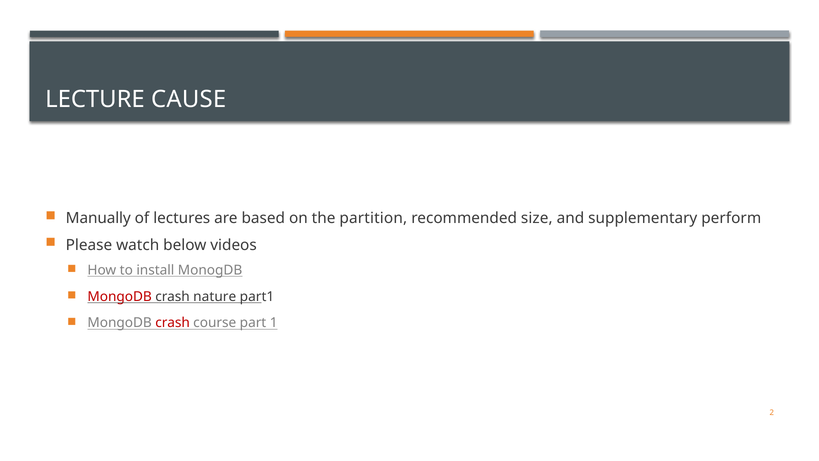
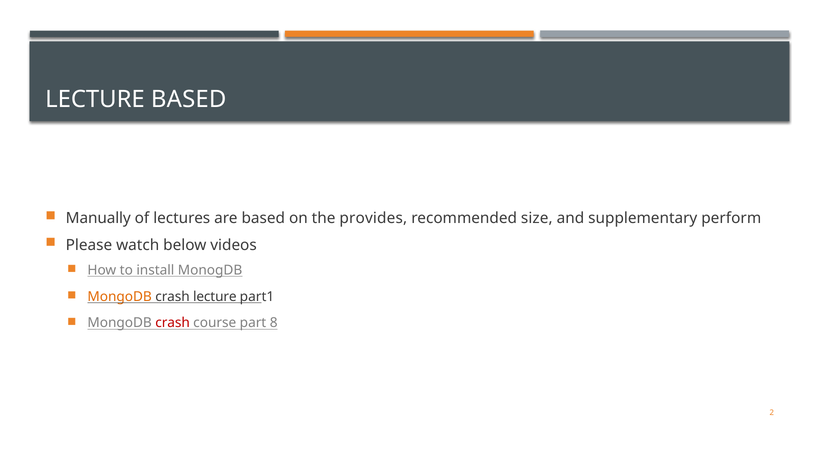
LECTURE CAUSE: CAUSE -> BASED (189, 99)
partition: partition -> provides (373, 218)
MongoDB colour: red -> orange (120, 296)
crash nature: nature -> lecture (215, 296)
1: 1 -> 8 (274, 323)
